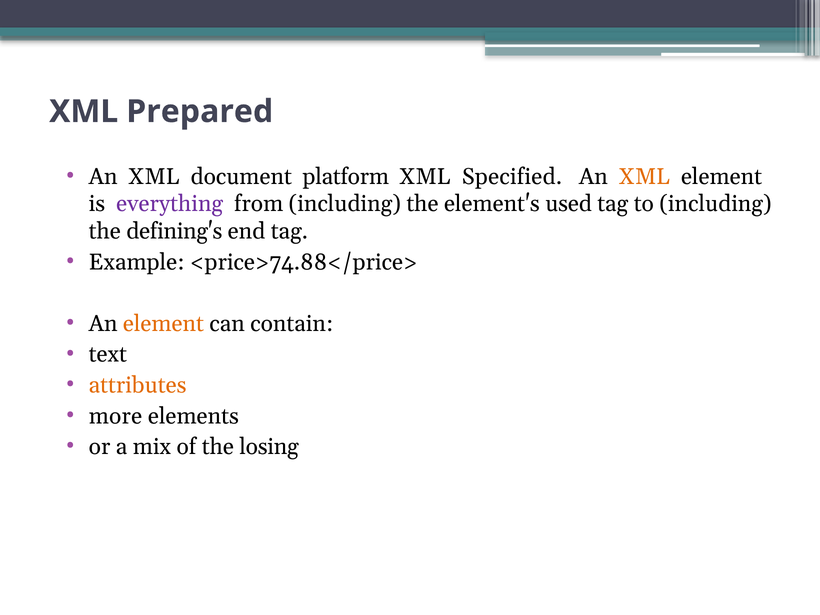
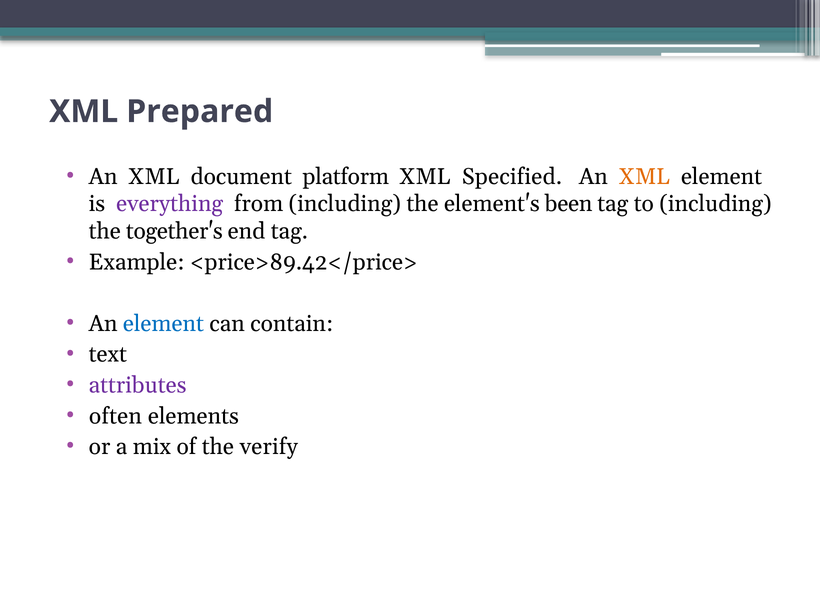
used: used -> been (569, 204)
defining's: defining's -> together's (174, 231)
<price>74.88</price>: <price>74.88</price> -> <price>89.42</price> (304, 262)
element colour: orange -> blue (163, 324)
attributes colour: orange -> purple (138, 385)
more: more -> often (115, 416)
losing: losing -> verify (269, 447)
